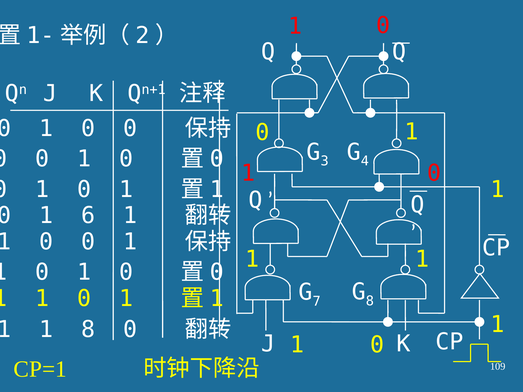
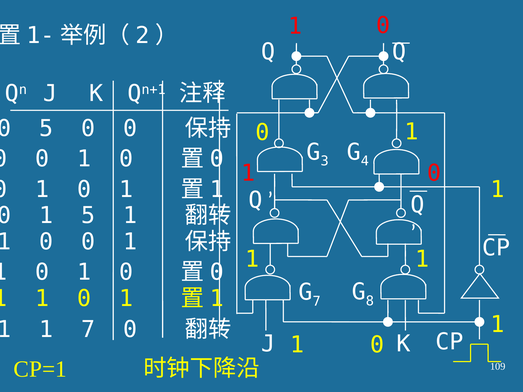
1: 1 -> 5 (46, 129)
1 6: 6 -> 5 (88, 216)
1 8: 8 -> 7 (88, 330)
